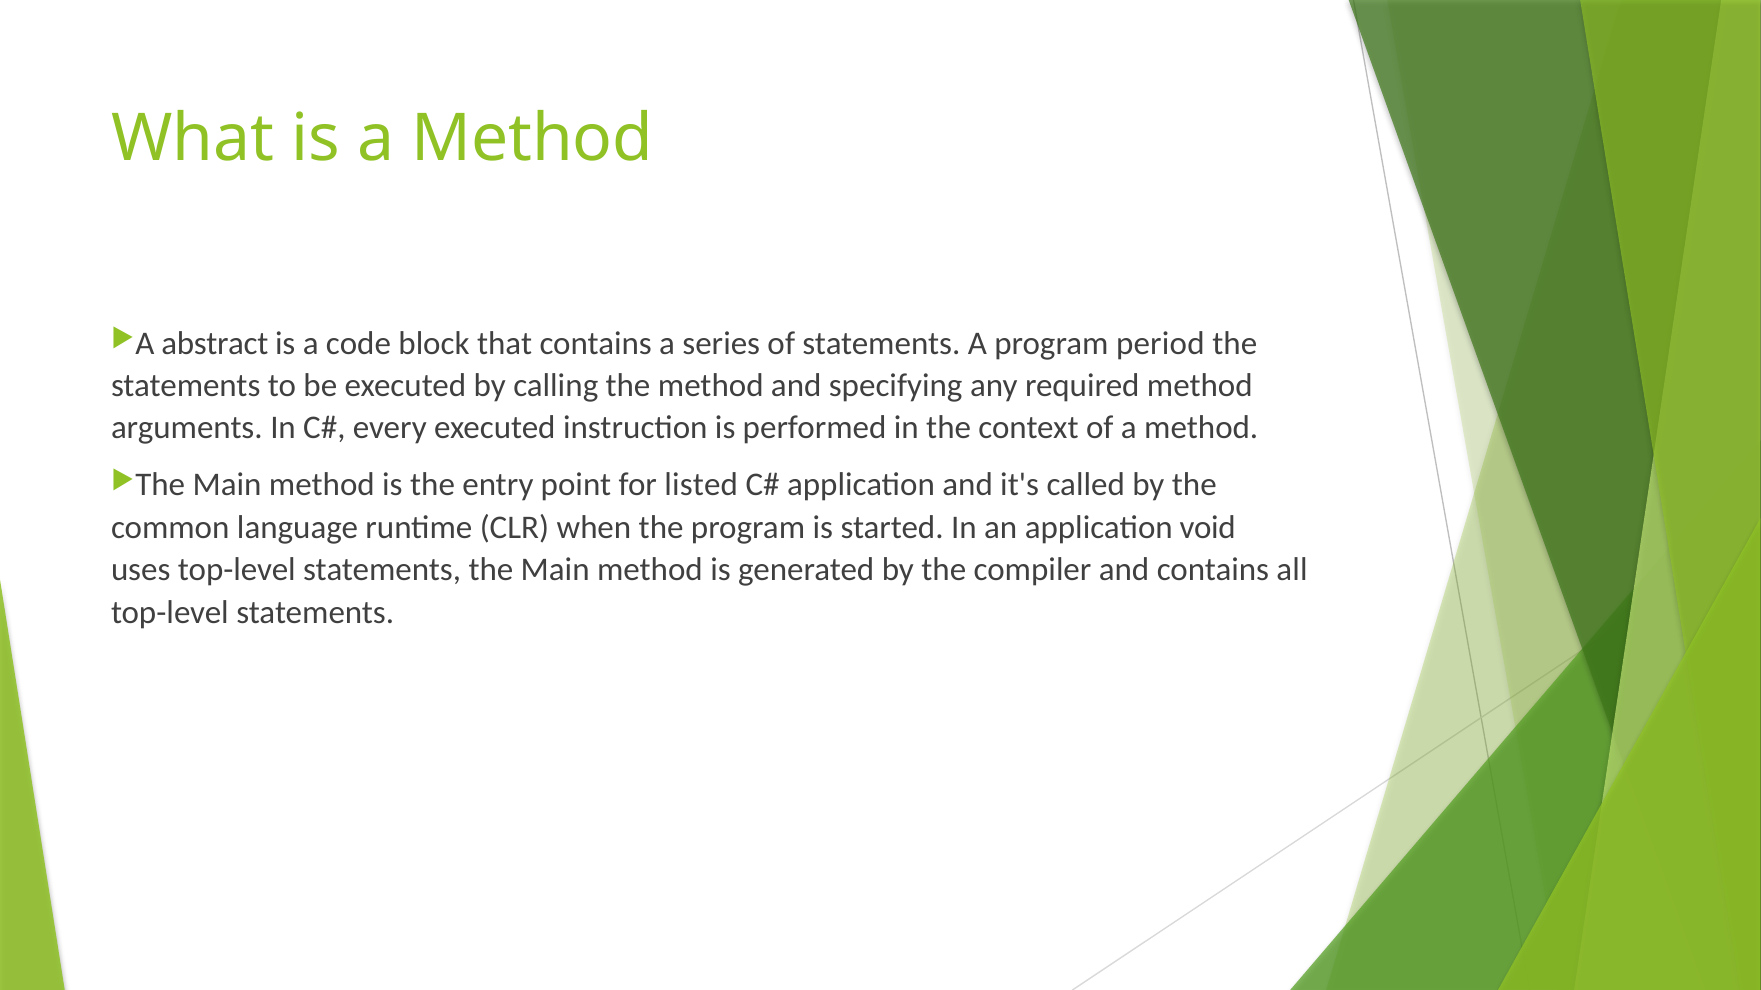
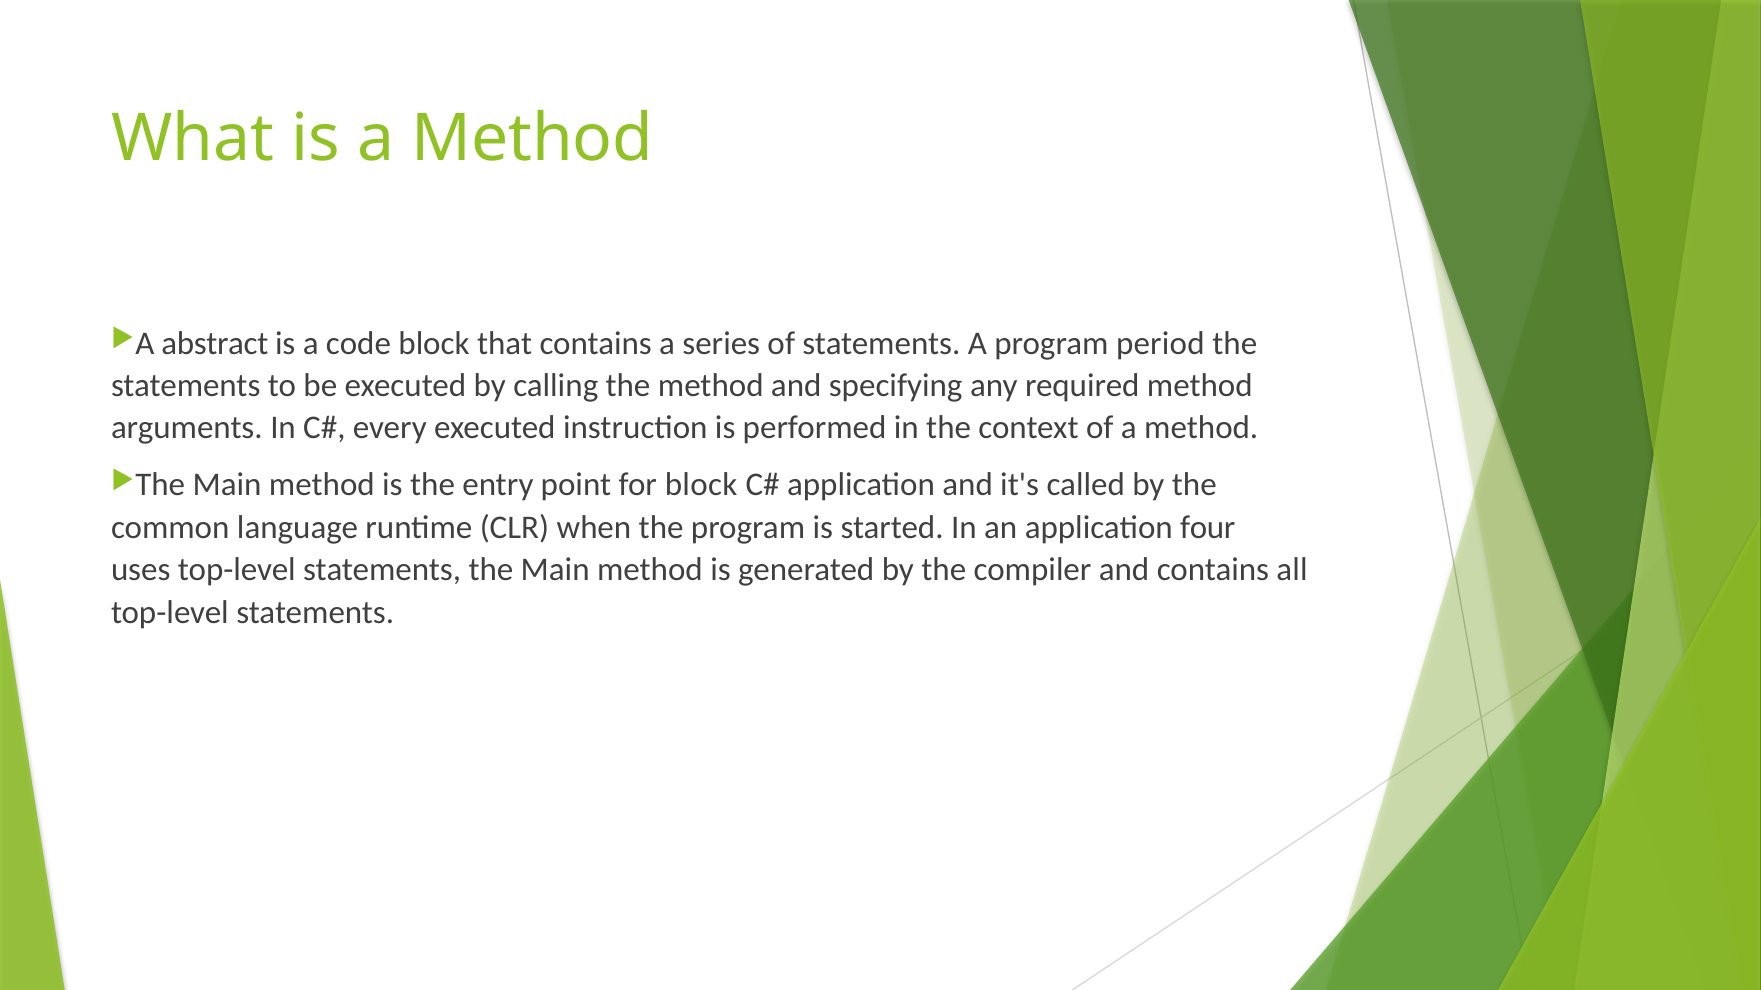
for listed: listed -> block (701, 485)
void: void -> four (1208, 528)
